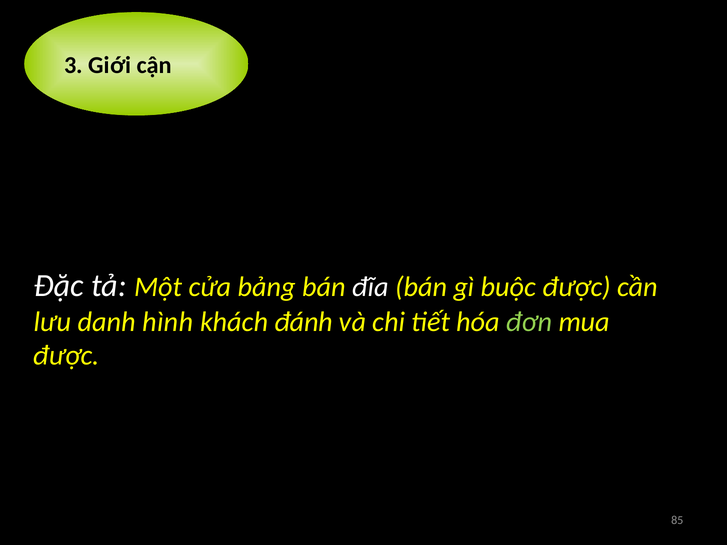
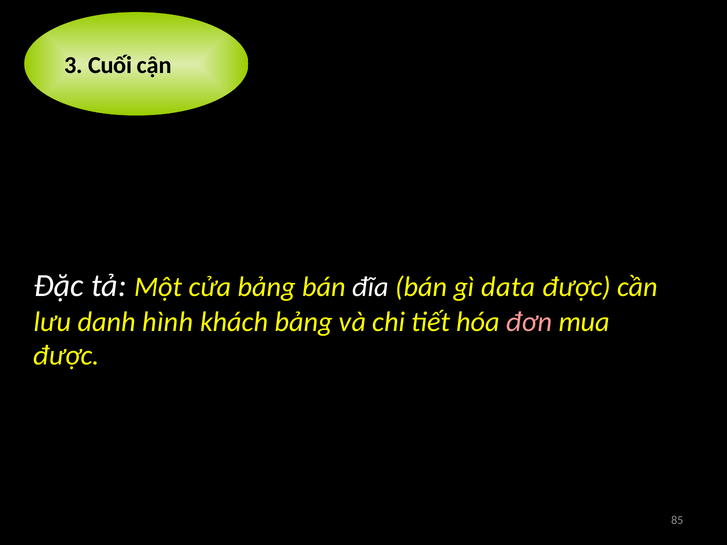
Giới: Giới -> Cuối (110, 66)
buộc: buộc -> data (508, 287)
khách đánh: đánh -> bảng (304, 322)
đơn colour: light green -> pink (529, 322)
